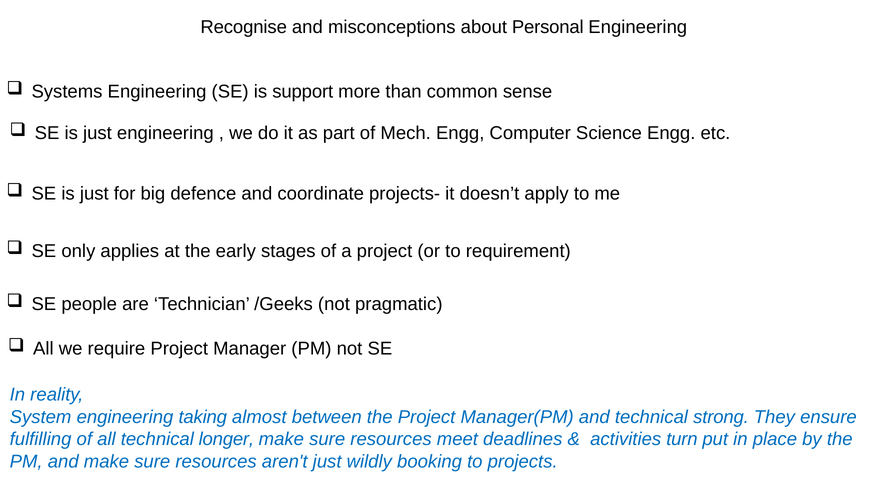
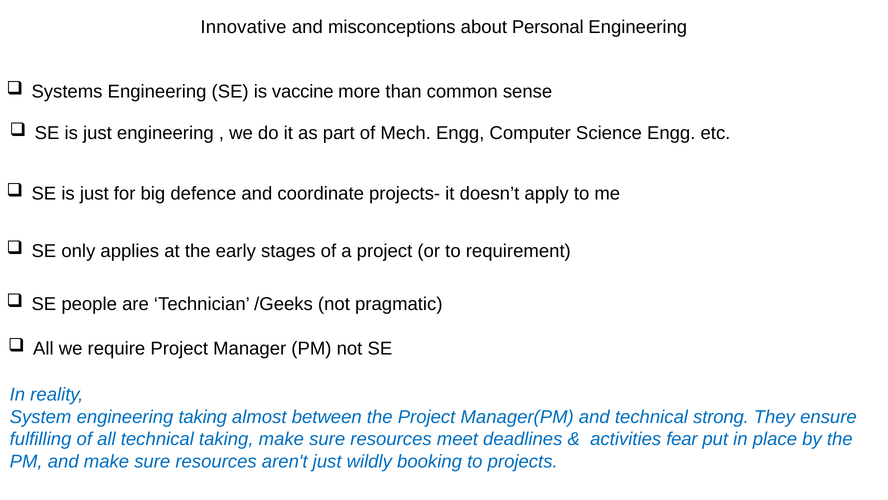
Recognise: Recognise -> Innovative (243, 27)
support: support -> vaccine (303, 91)
technical longer: longer -> taking (226, 439)
turn: turn -> fear (682, 439)
